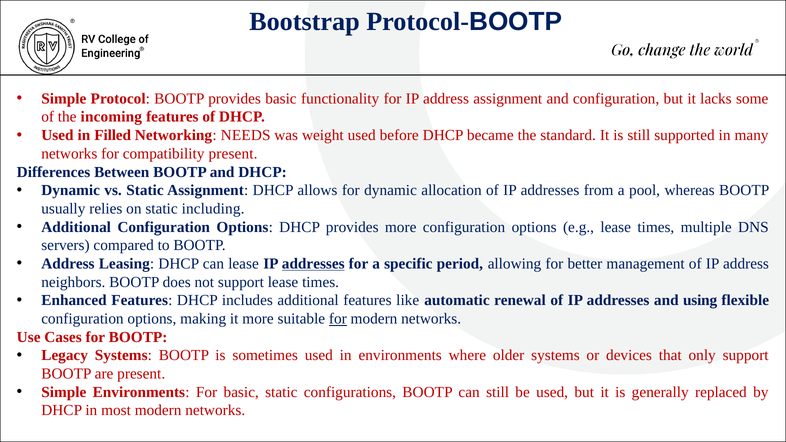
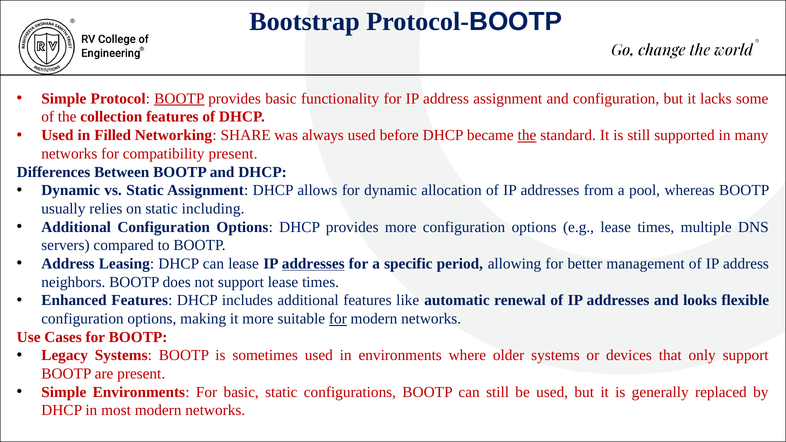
BOOTP underline: none -> present (179, 99)
incoming: incoming -> collection (111, 117)
NEEDS: NEEDS -> SHARE (246, 135)
weight: weight -> always (323, 135)
the underline: none -> present (527, 135)
using: using -> looks (700, 300)
